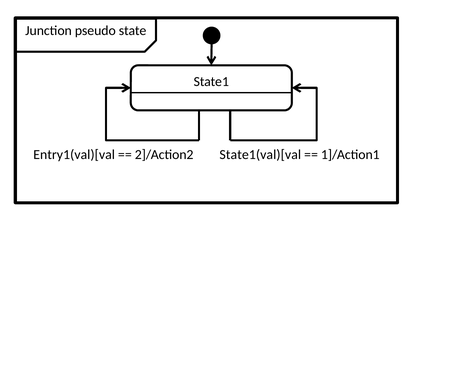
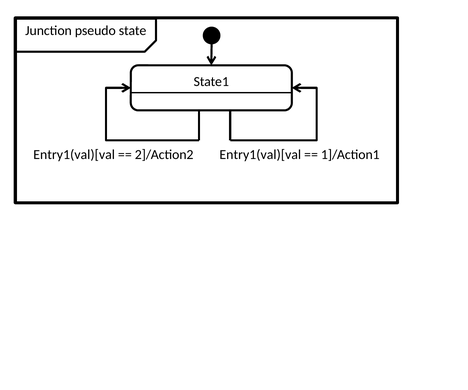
2]/Action2 State1(val)[val: State1(val)[val -> Entry1(val)[val (260, 155)
